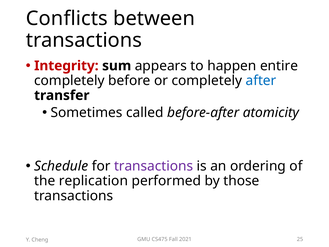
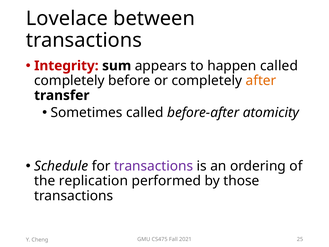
Conflicts: Conflicts -> Lovelace (67, 18)
happen entire: entire -> called (279, 66)
after colour: blue -> orange (261, 81)
